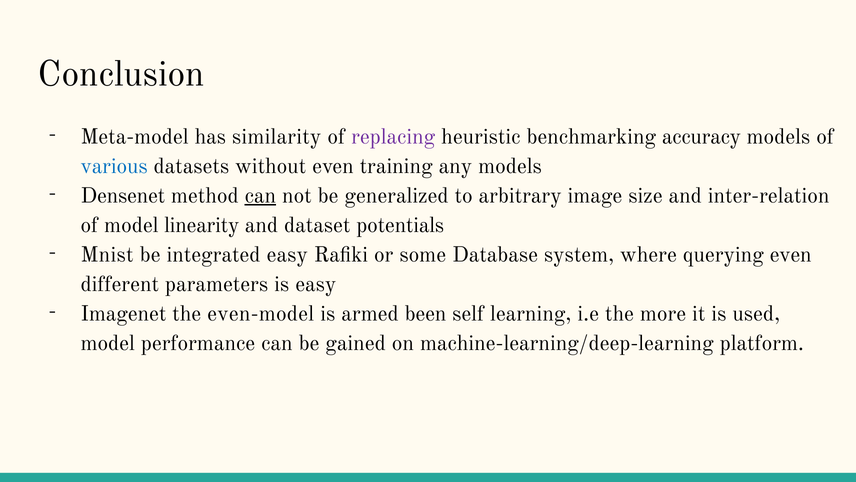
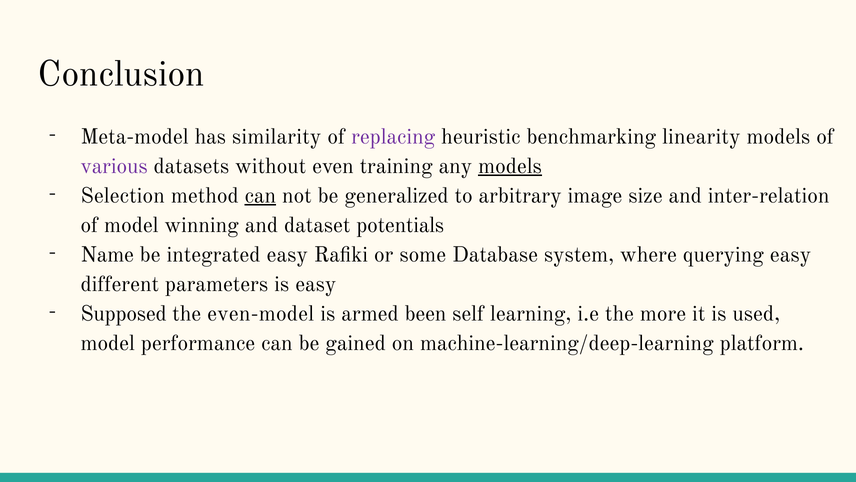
accuracy: accuracy -> linearity (701, 136)
various colour: blue -> purple (114, 166)
models underline: none -> present (510, 166)
Densenet: Densenet -> Selection (123, 195)
linearity: linearity -> winning (202, 225)
Mnist: Mnist -> Name (107, 254)
querying even: even -> easy (790, 254)
Imagenet: Imagenet -> Supposed (124, 314)
